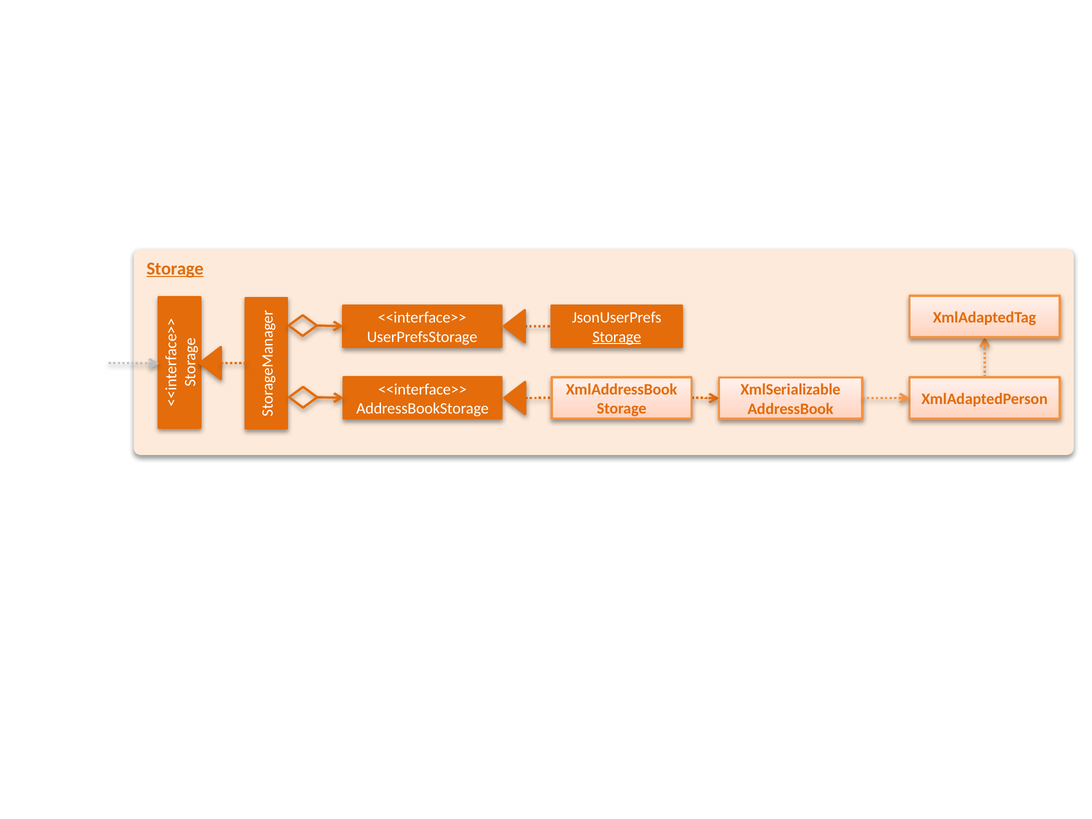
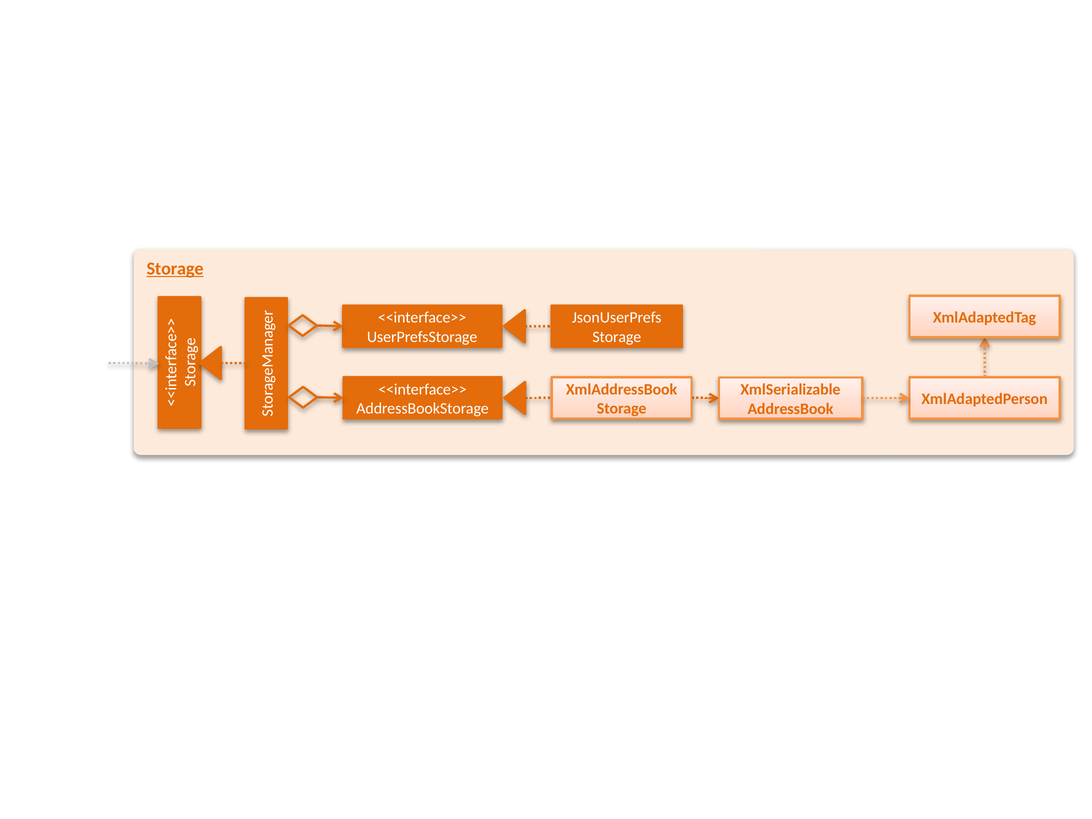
Storage underline: present -> none (617, 337)
